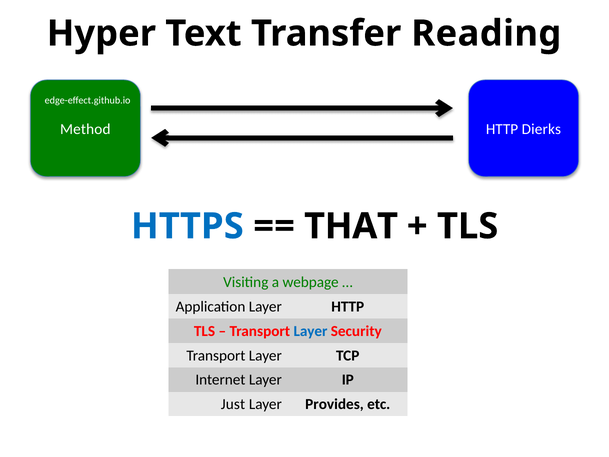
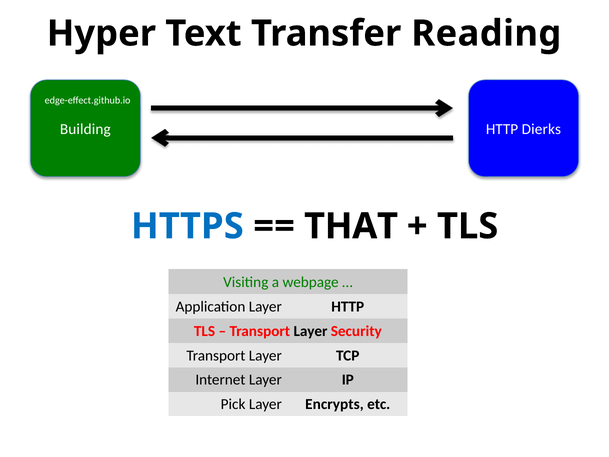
Method: Method -> Building (85, 129)
Layer colour: blue -> black (310, 331)
Just: Just -> Pick (233, 404)
Provides: Provides -> Encrypts (334, 404)
